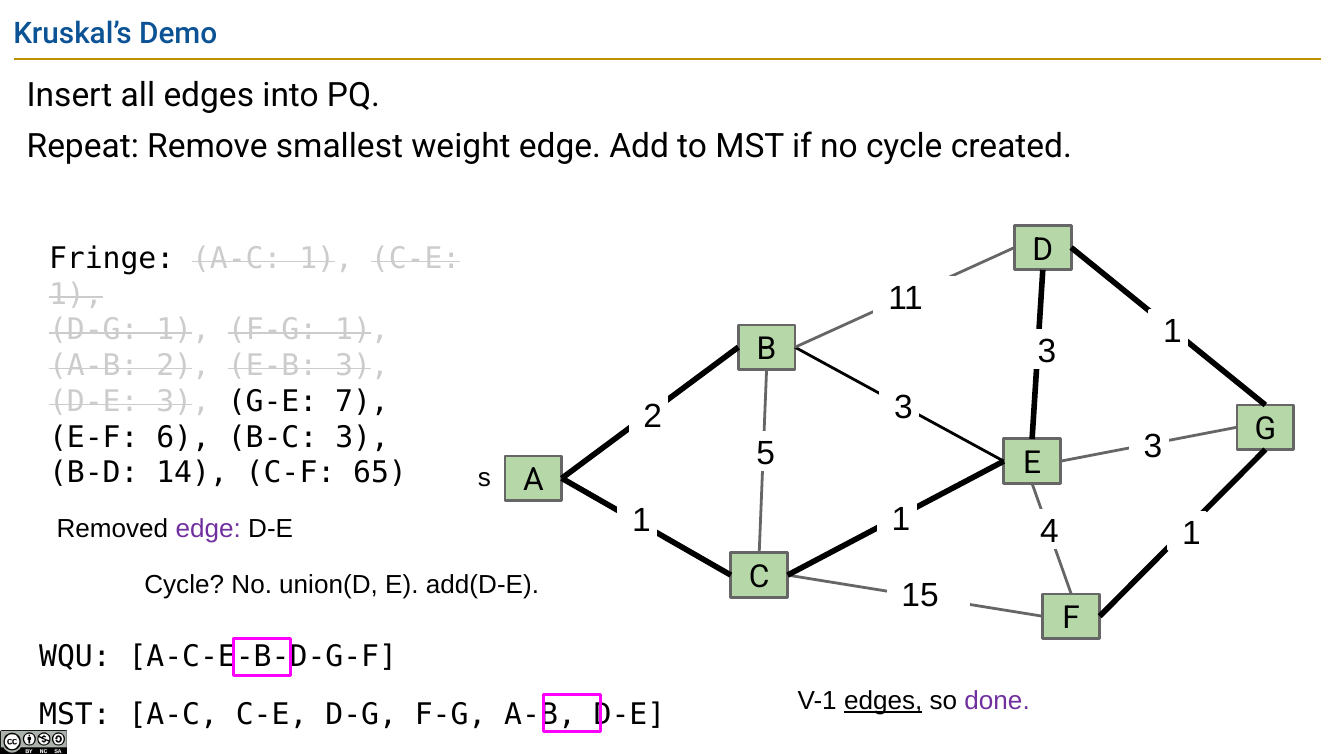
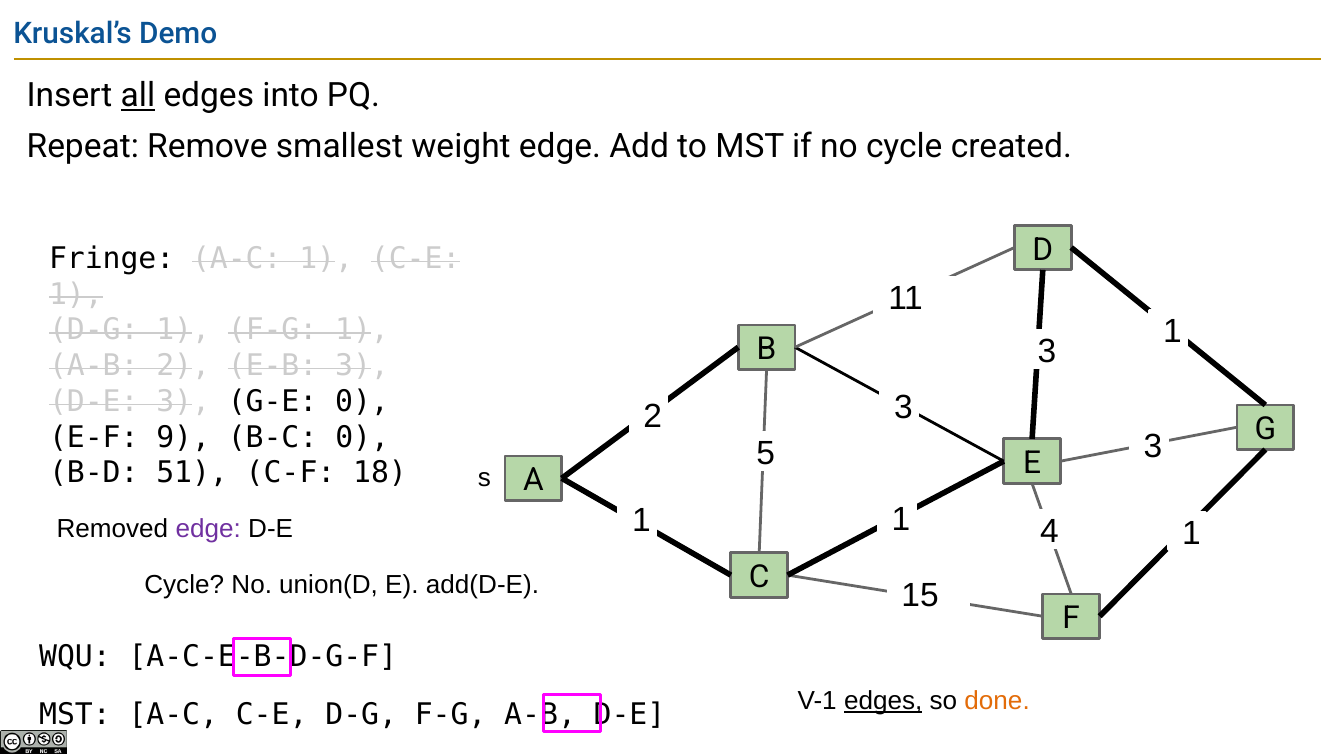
all underline: none -> present (138, 95)
G-E 7: 7 -> 0 (362, 402)
6: 6 -> 9 (183, 437)
B-C 3: 3 -> 0 (362, 437)
14: 14 -> 51 (192, 473)
65: 65 -> 18 (380, 473)
done colour: purple -> orange (997, 701)
